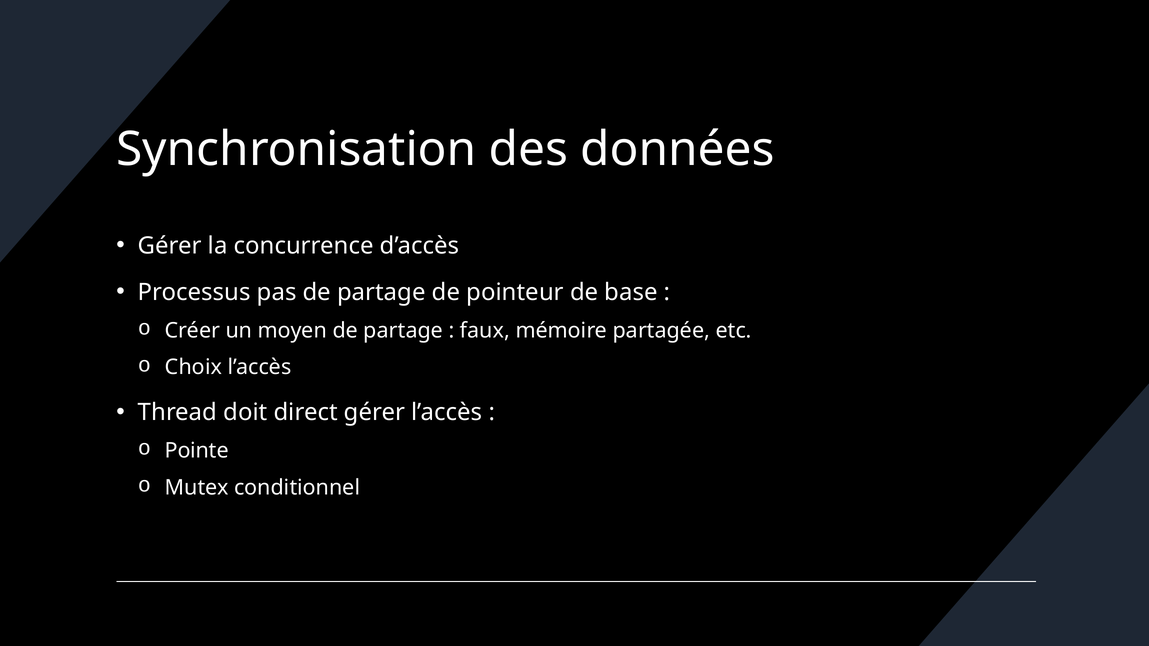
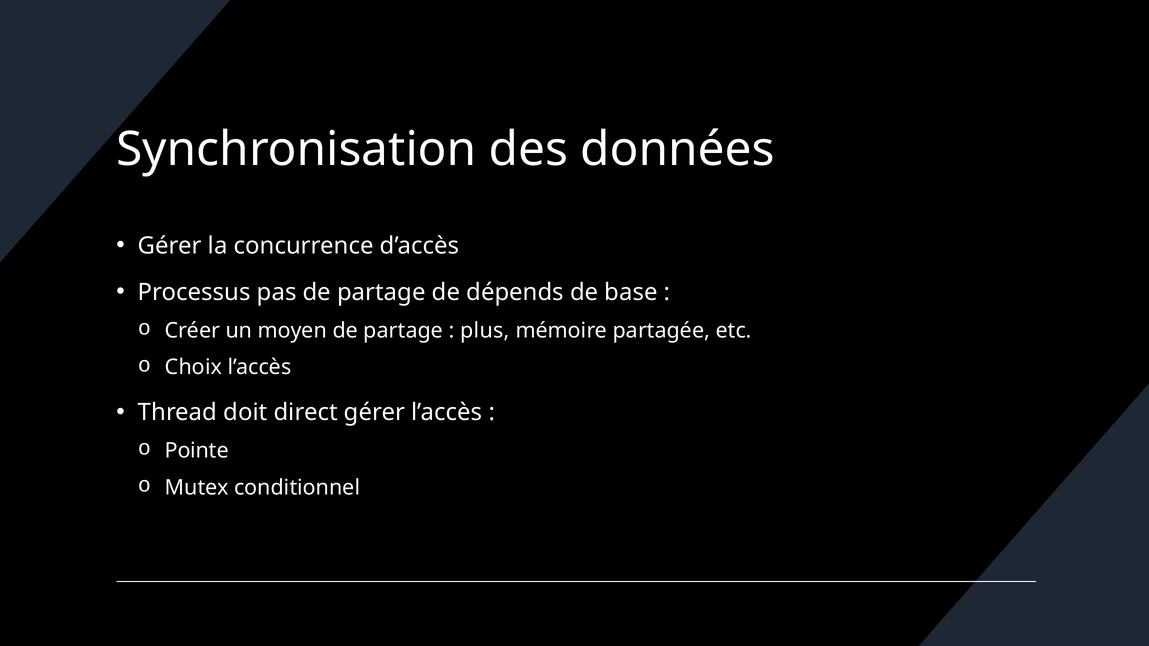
pointeur: pointeur -> dépends (515, 292)
faux: faux -> plus (485, 331)
